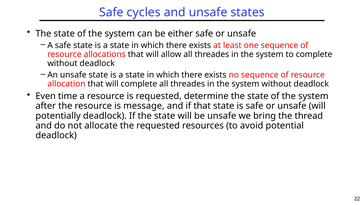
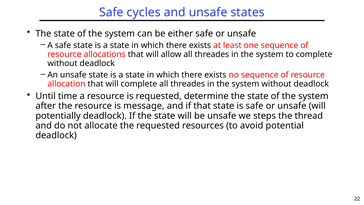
Even: Even -> Until (46, 96)
bring: bring -> steps (265, 116)
